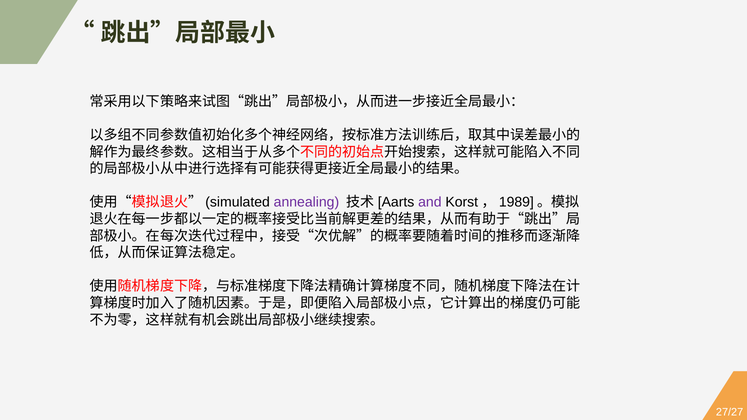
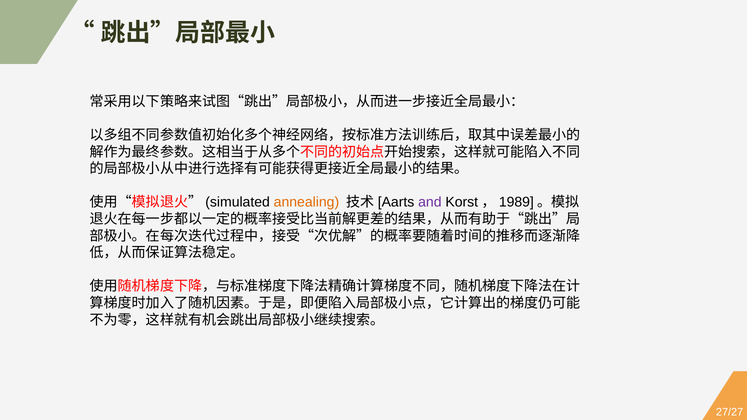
annealing colour: purple -> orange (306, 202)
